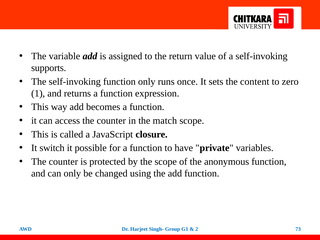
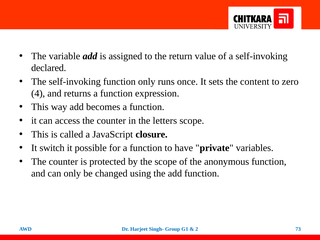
supports: supports -> declared (49, 68)
1: 1 -> 4 (38, 93)
match: match -> letters (165, 121)
